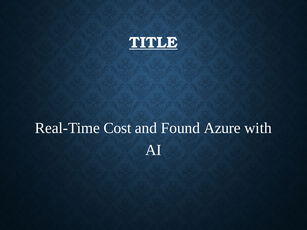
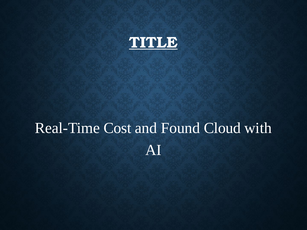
Azure: Azure -> Cloud (222, 128)
